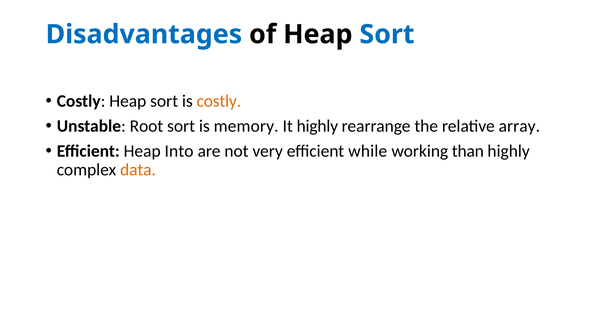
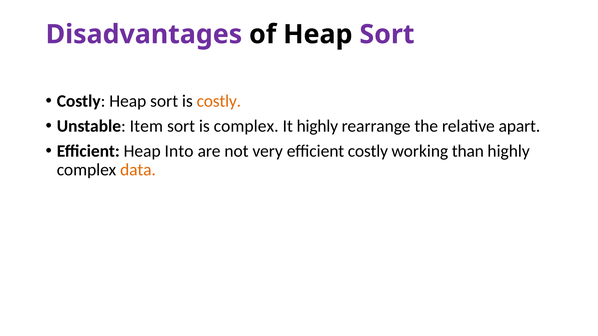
Disadvantages colour: blue -> purple (144, 34)
Sort colour: blue -> purple (387, 34)
Root: Root -> Item (146, 126)
is memory: memory -> complex (246, 126)
array: array -> apart (519, 126)
efficient while: while -> costly (368, 151)
